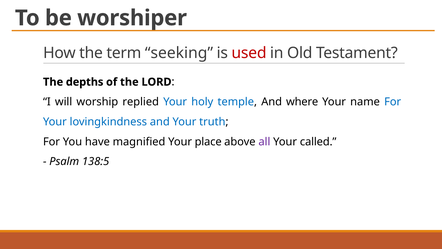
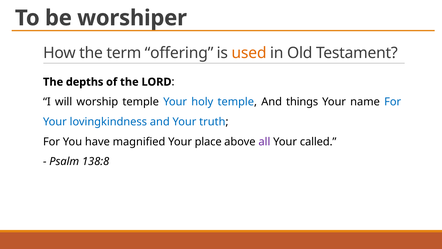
seeking: seeking -> offering (179, 53)
used colour: red -> orange (249, 53)
worship replied: replied -> temple (141, 102)
where: where -> things (302, 102)
138:5: 138:5 -> 138:8 (96, 161)
